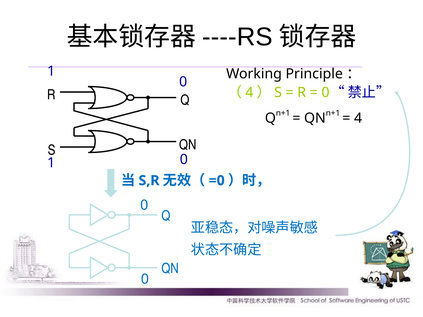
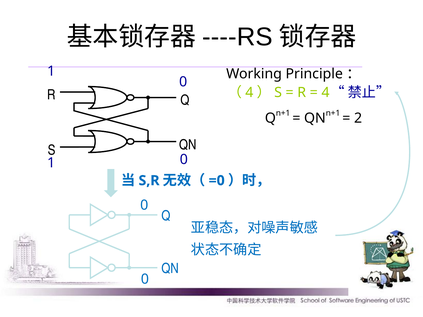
0: 0 -> 4 (325, 93)
4: 4 -> 2 (358, 118)
